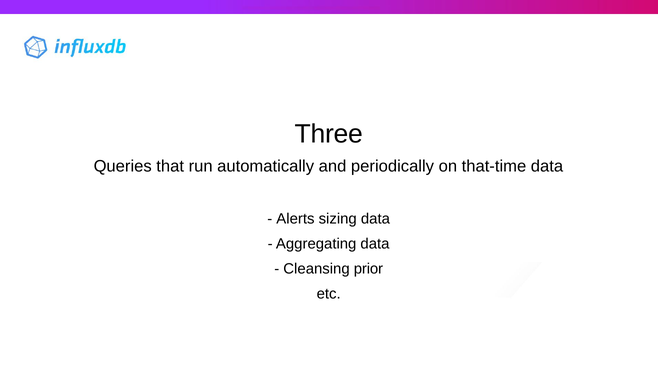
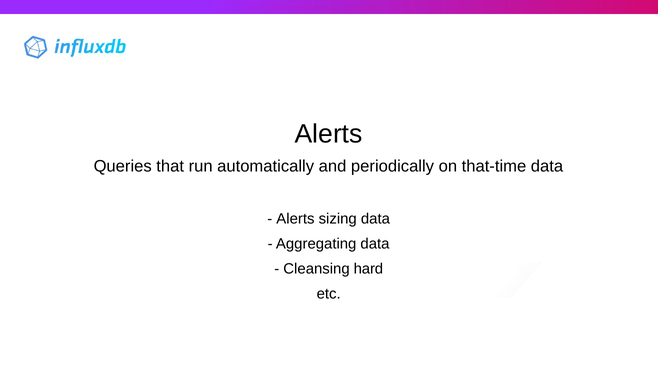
Three: Three -> Alerts (329, 134)
prior: prior -> hard (368, 269)
